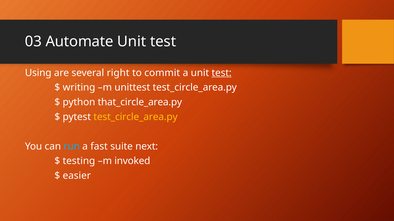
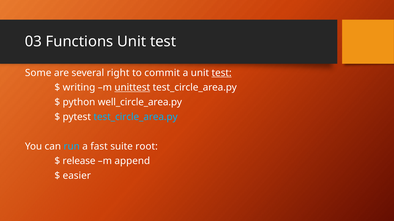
Automate: Automate -> Functions (79, 42)
Using: Using -> Some (38, 73)
unittest underline: none -> present (132, 88)
that_circle_area.py: that_circle_area.py -> well_circle_area.py (140, 102)
test_circle_area.py colour: yellow -> light blue (136, 117)
next: next -> root (147, 147)
testing: testing -> release (79, 161)
invoked: invoked -> append (132, 161)
